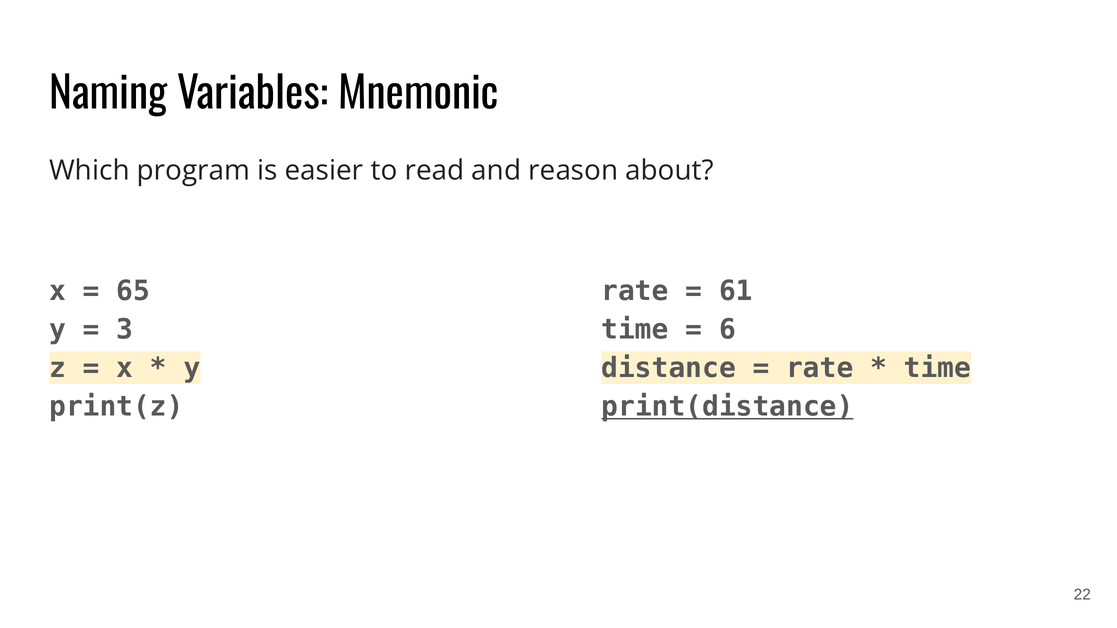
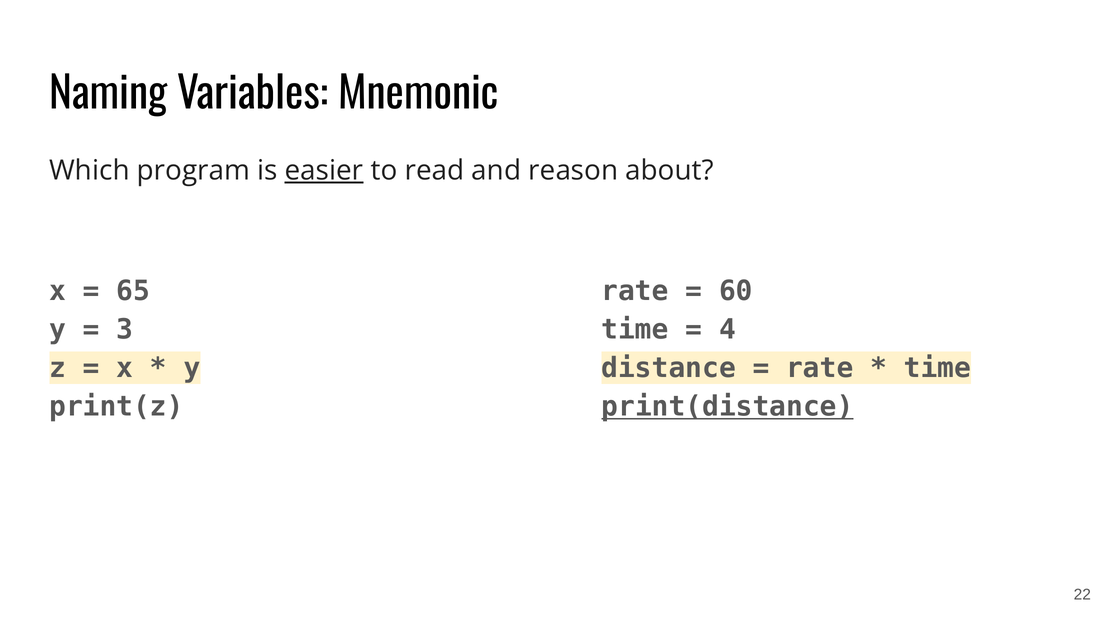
easier underline: none -> present (324, 171)
61: 61 -> 60 (736, 291)
6: 6 -> 4 (727, 330)
